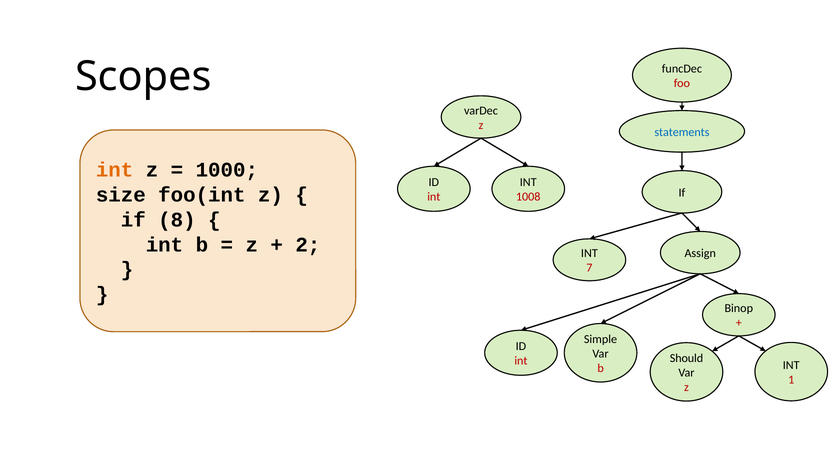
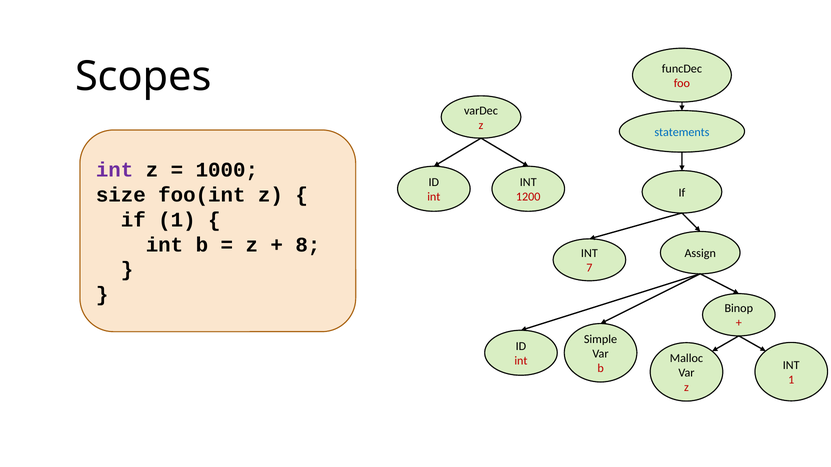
int colour: orange -> purple (115, 170)
1008: 1008 -> 1200 (528, 197)
if 8: 8 -> 1 (177, 220)
2: 2 -> 8 (308, 245)
Should: Should -> Malloc (686, 358)
